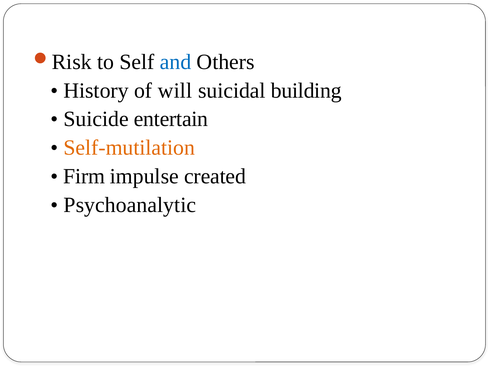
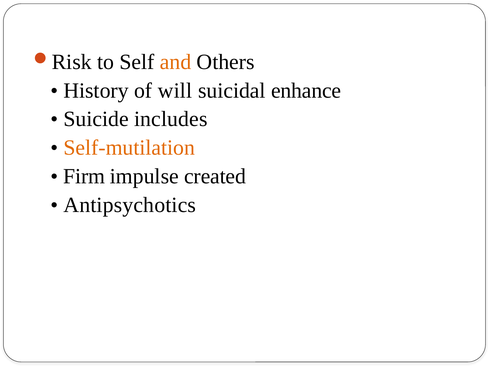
and colour: blue -> orange (176, 62)
building: building -> enhance (306, 90)
entertain: entertain -> includes (171, 119)
Psychoanalytic: Psychoanalytic -> Antipsychotics (130, 205)
